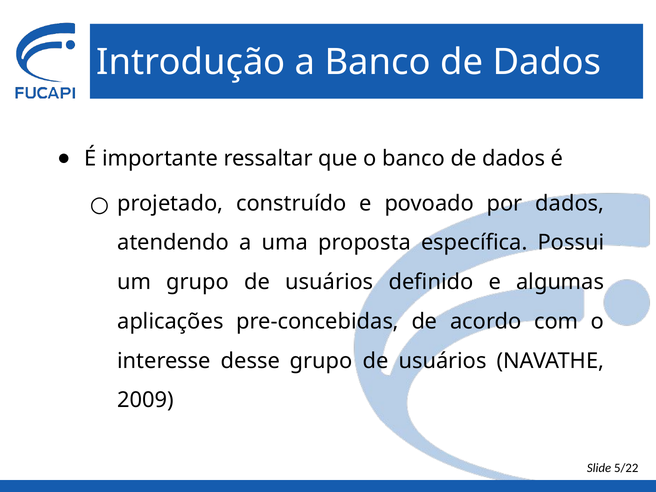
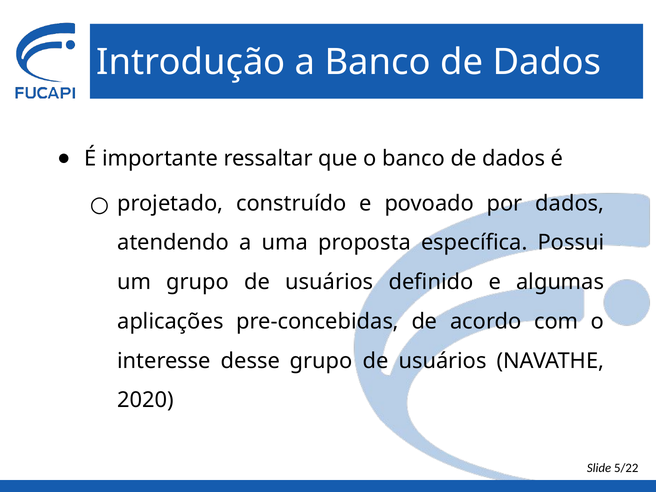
2009: 2009 -> 2020 (146, 400)
